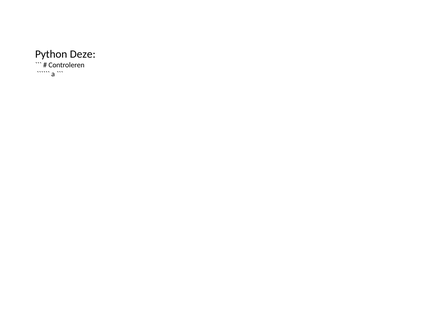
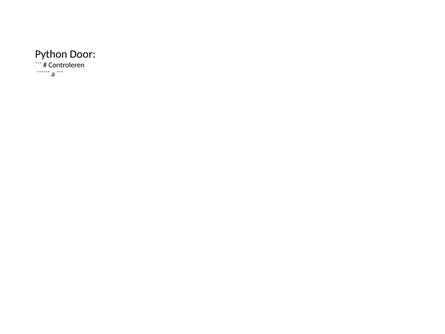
Deze: Deze -> Door (83, 54)
